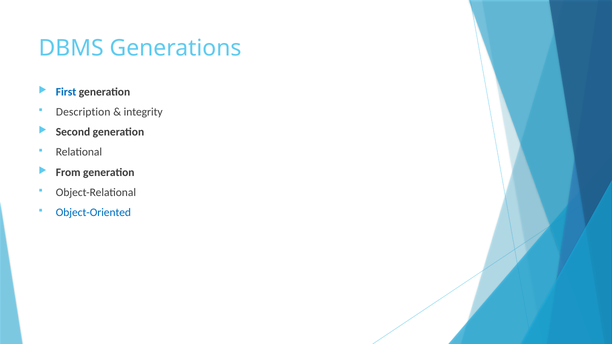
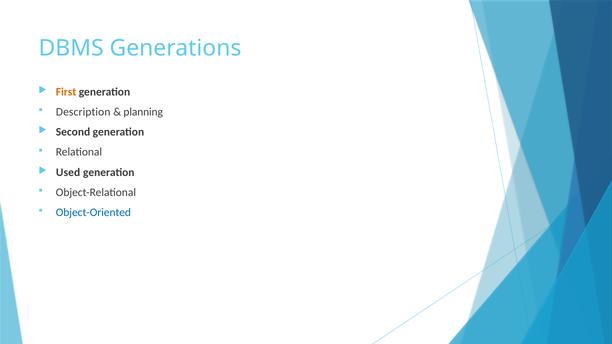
First colour: blue -> orange (66, 92)
integrity: integrity -> planning (143, 112)
From: From -> Used (68, 172)
